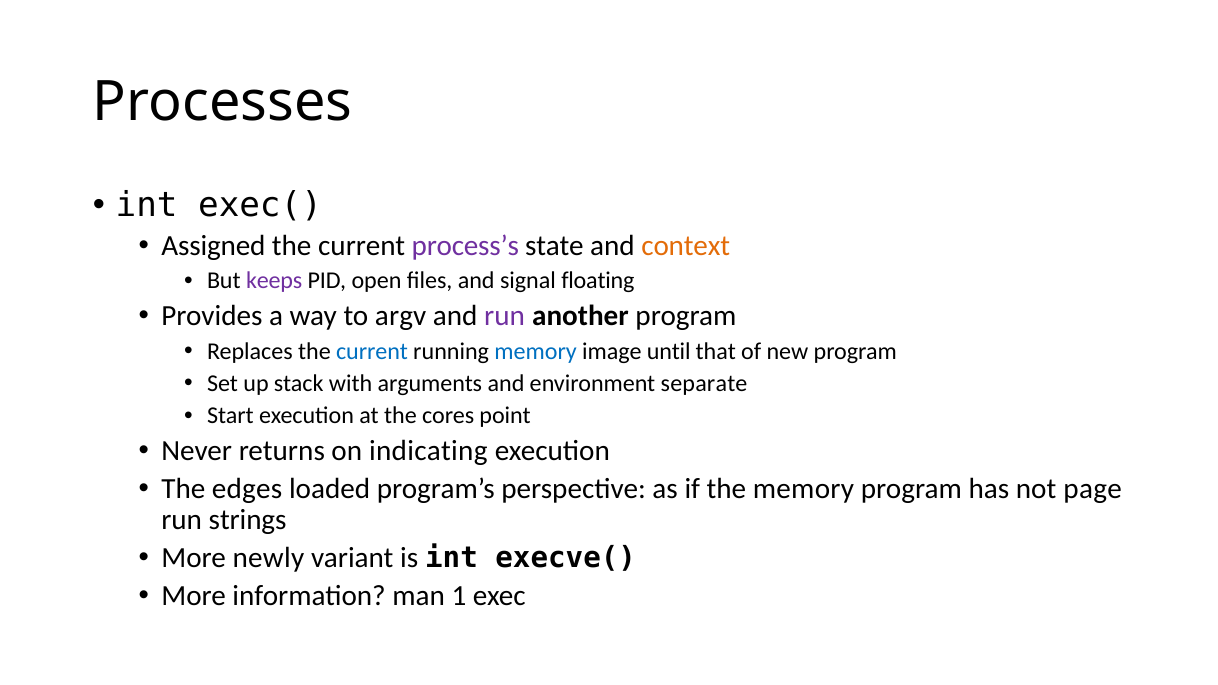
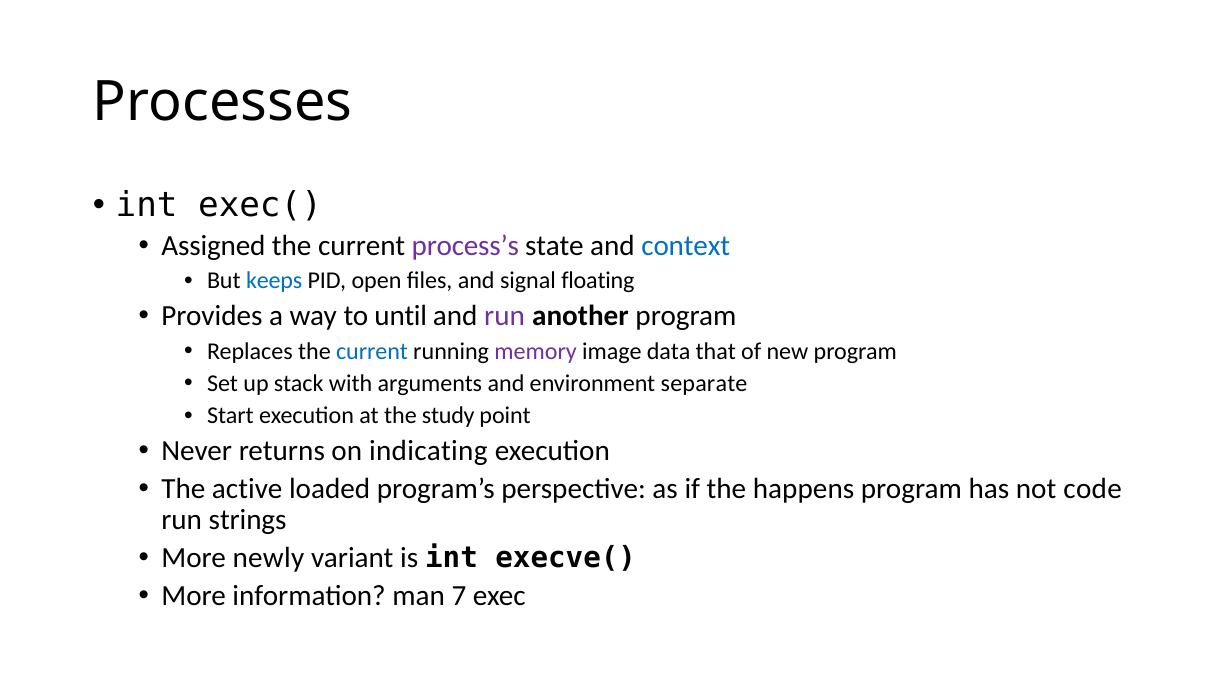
context colour: orange -> blue (686, 246)
keeps colour: purple -> blue (274, 281)
argv: argv -> until (401, 316)
memory colour: blue -> purple (536, 351)
until: until -> data (669, 351)
cores: cores -> study (448, 416)
edges: edges -> active (247, 489)
the memory: memory -> happens (804, 489)
page: page -> code (1093, 489)
1: 1 -> 7 (459, 596)
